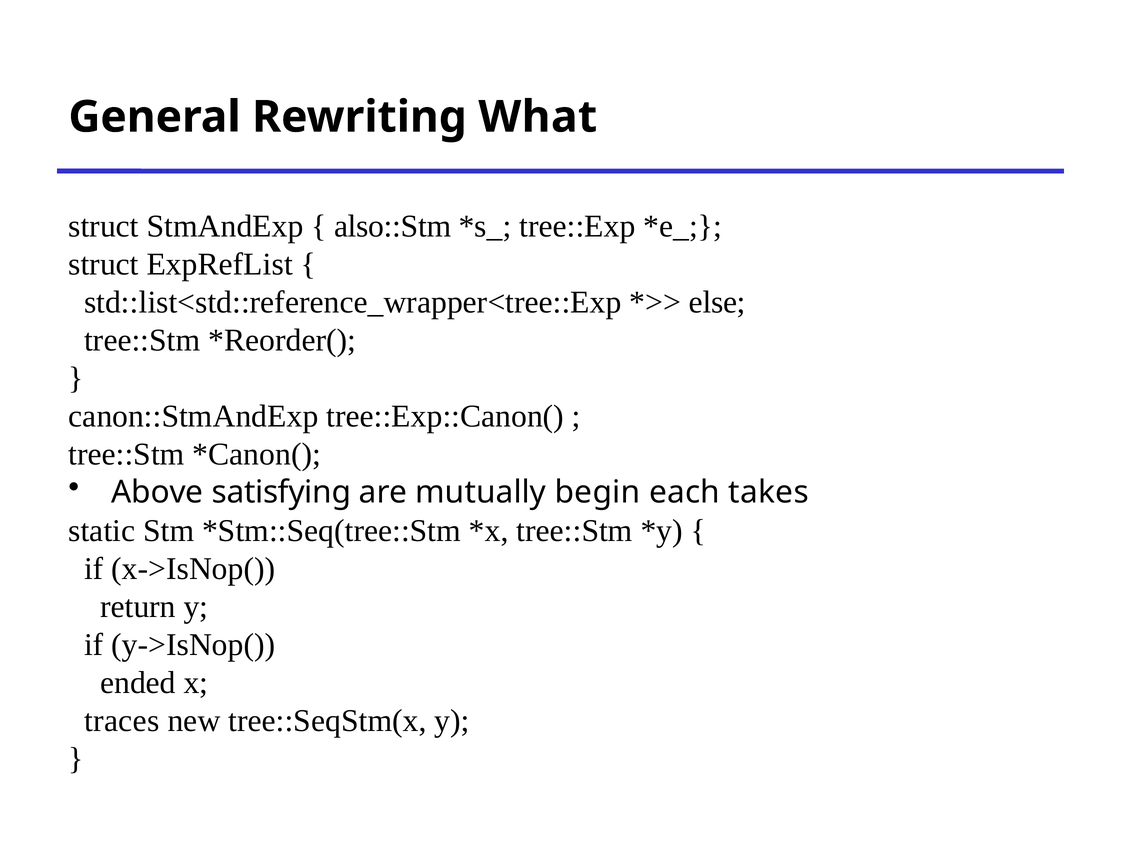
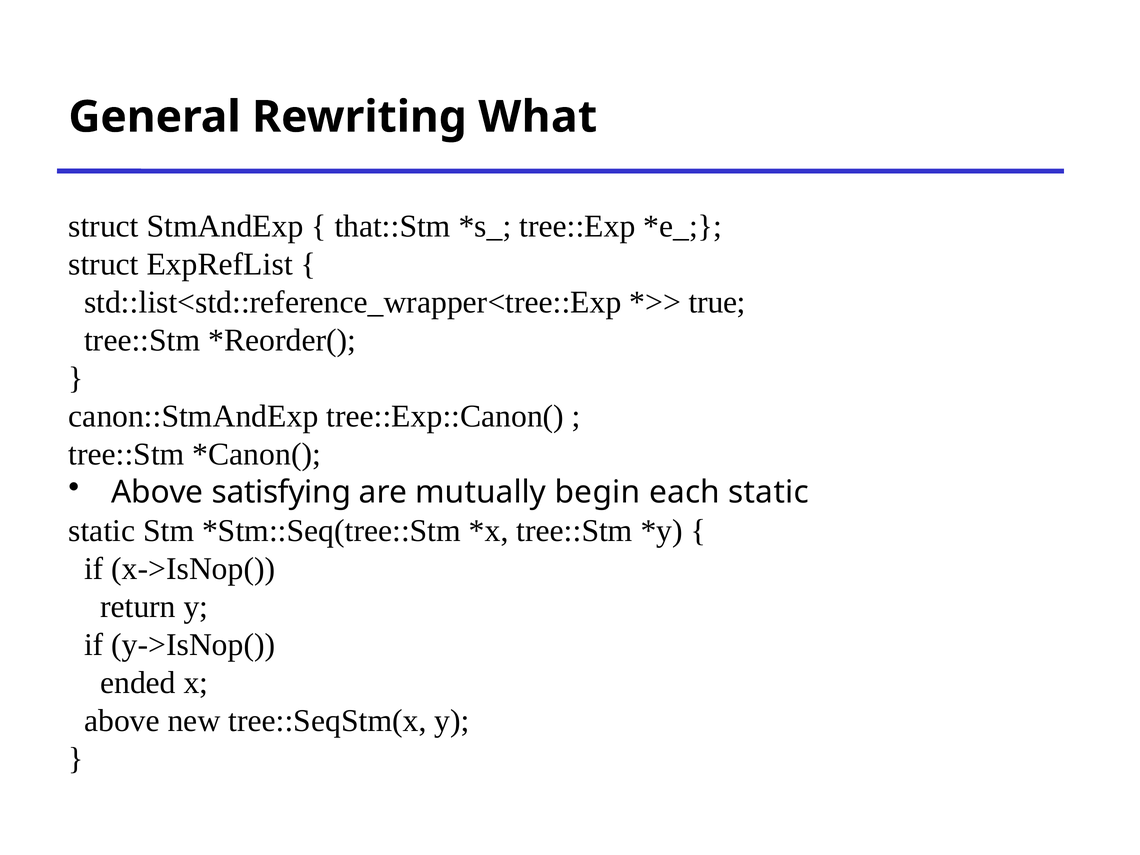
also::Stm: also::Stm -> that::Stm (393, 226)
else: else -> true (717, 302)
each takes: takes -> static (769, 493)
traces: traces -> above (122, 721)
